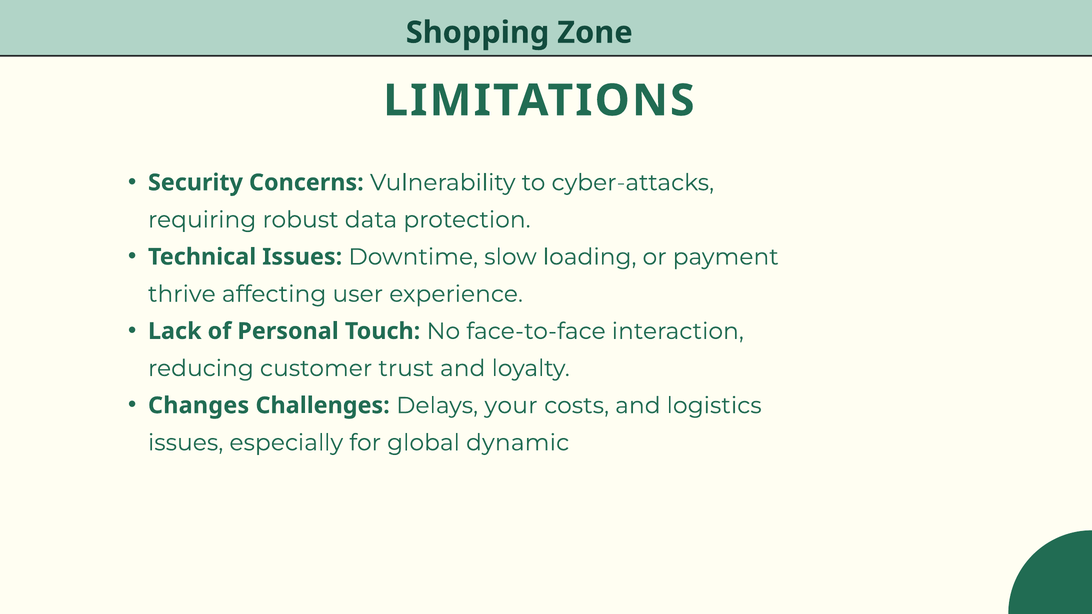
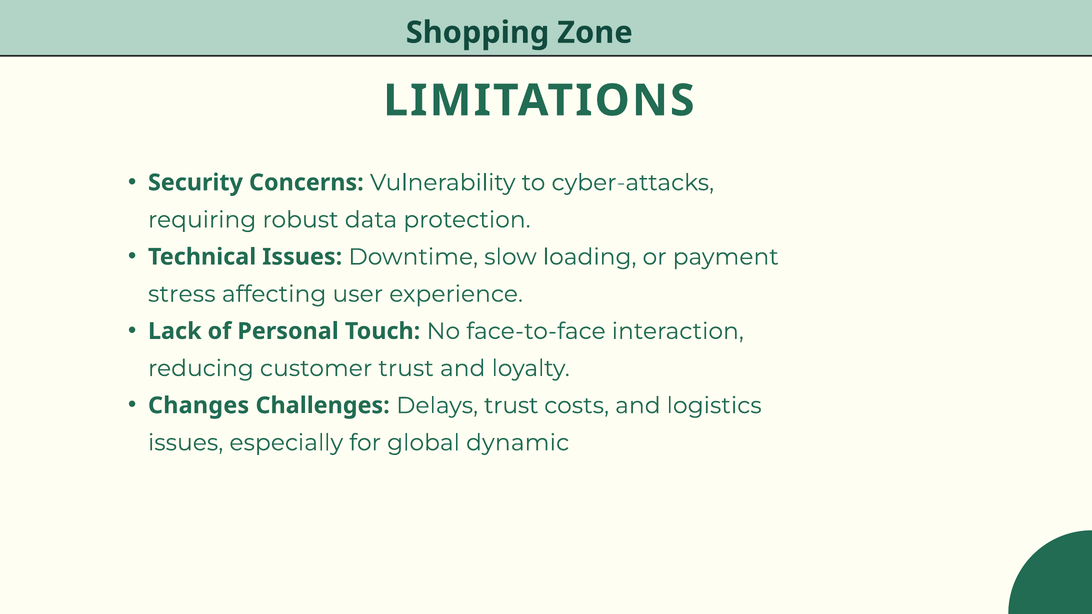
thrive: thrive -> stress (182, 294)
Delays your: your -> trust (511, 406)
